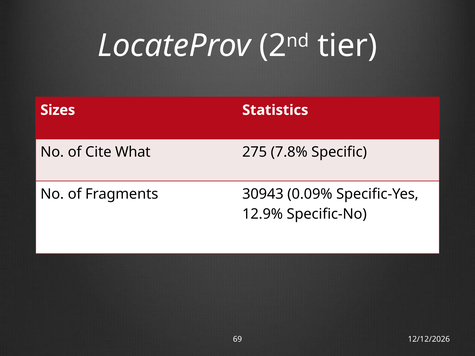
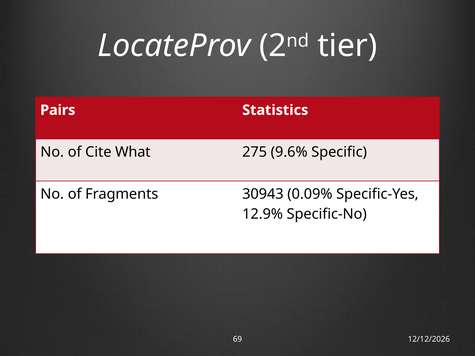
Sizes: Sizes -> Pairs (58, 110)
7.8%: 7.8% -> 9.6% (289, 152)
